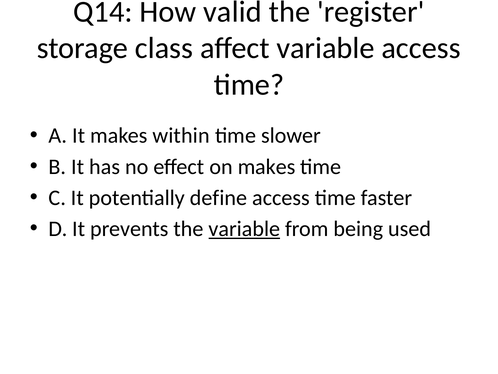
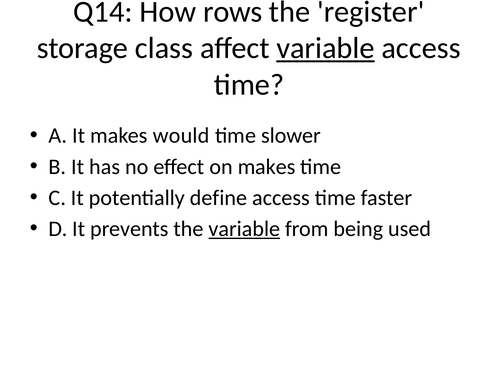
valid: valid -> rows (233, 12)
variable underline: none -> present (325, 48)
within: within -> would (181, 135)
